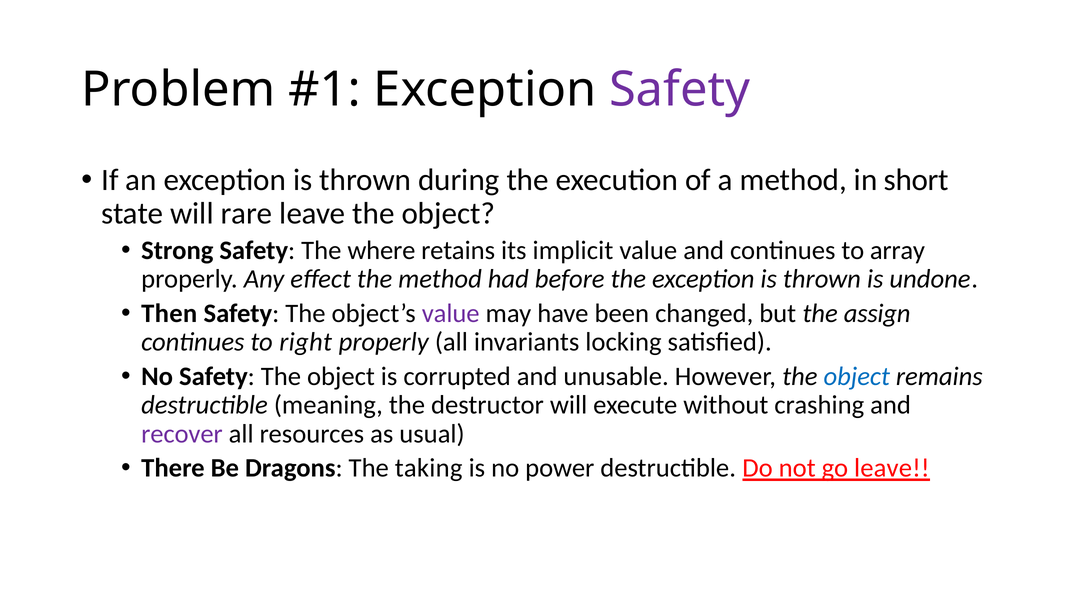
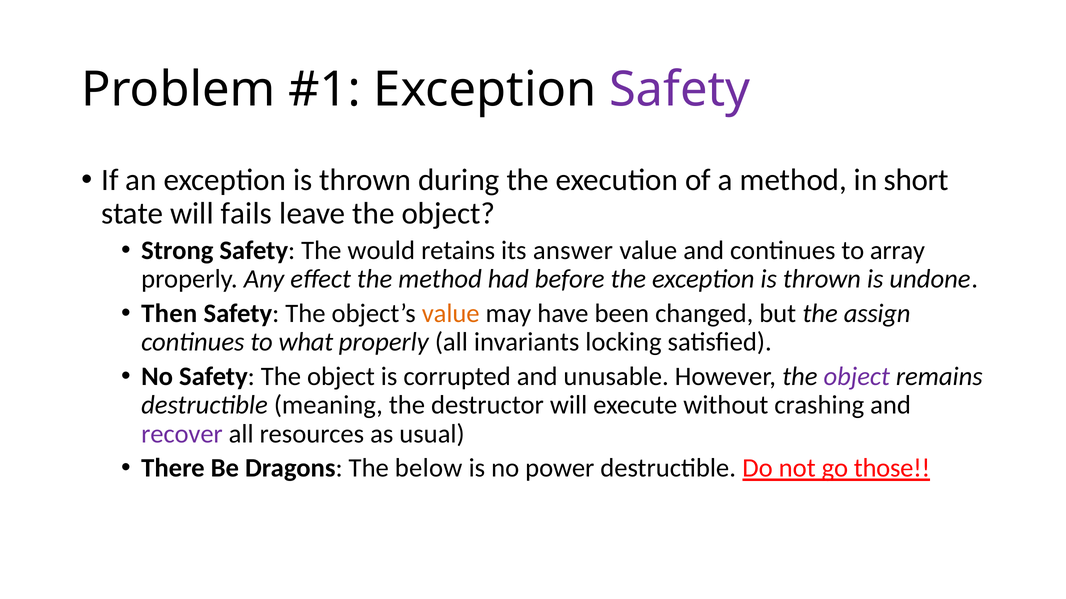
rare: rare -> fails (246, 214)
where: where -> would (381, 251)
implicit: implicit -> answer (573, 251)
value colour: purple -> orange (451, 314)
right: right -> what (306, 342)
object colour: blue -> purple (857, 377)
taking: taking -> below (429, 469)
go leave: leave -> those (892, 469)
